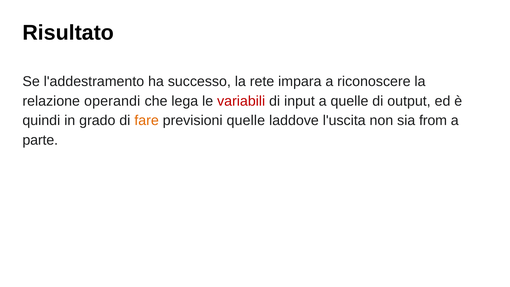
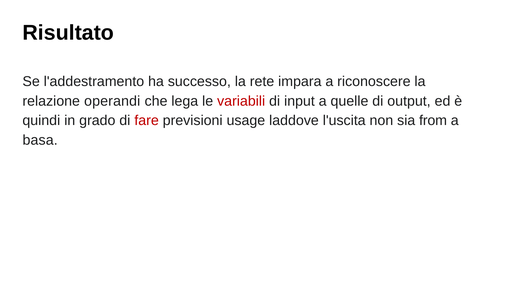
fare colour: orange -> red (147, 121)
previsioni quelle: quelle -> usage (246, 121)
parte: parte -> basa (40, 140)
